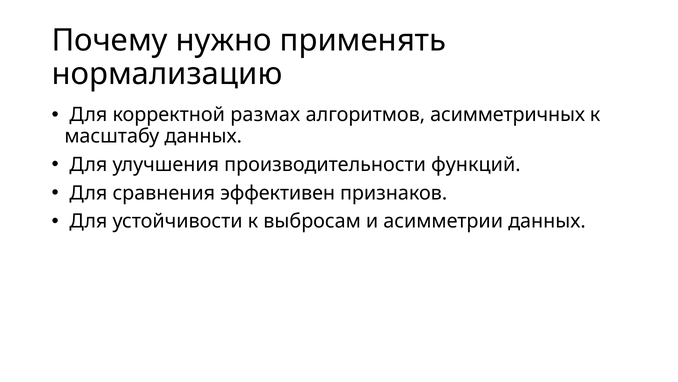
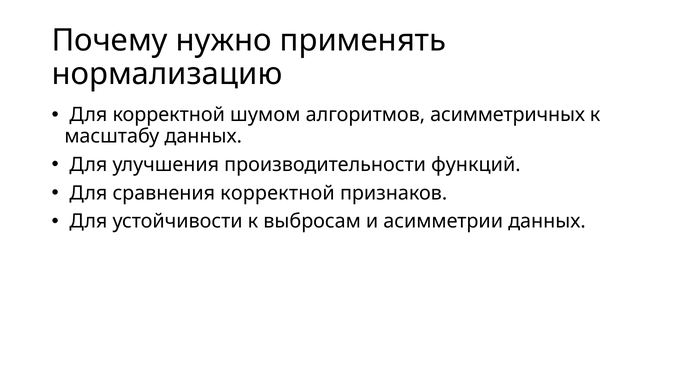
размах: размах -> шумом (265, 115)
сравнения эффективен: эффективен -> корректной (277, 193)
